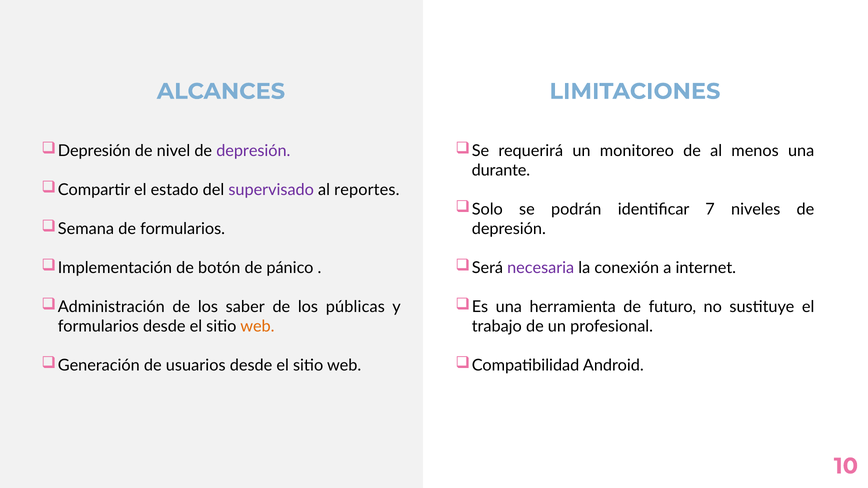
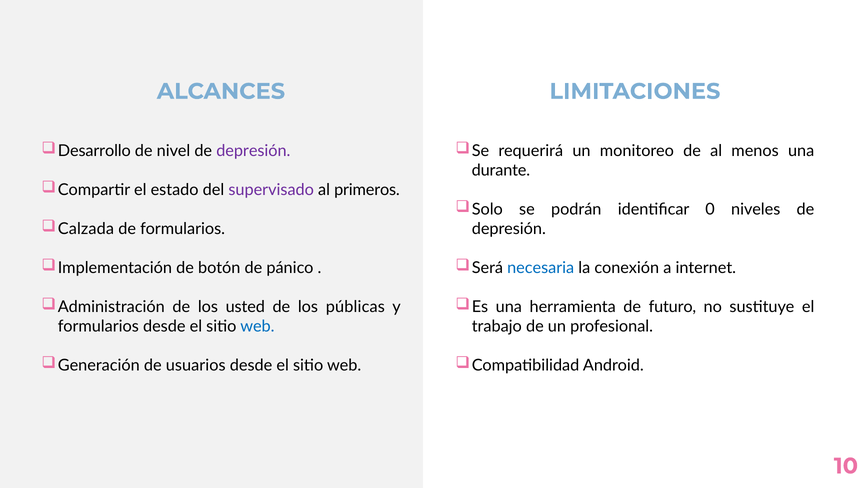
Depresión: Depresión -> Desarrollo (94, 151)
reportes: reportes -> primeros (367, 190)
7: 7 -> 0 (710, 210)
Semana: Semana -> Calzada (86, 229)
necesaria colour: purple -> blue (541, 268)
saber: saber -> usted (245, 307)
web colour: orange -> blue (257, 327)
